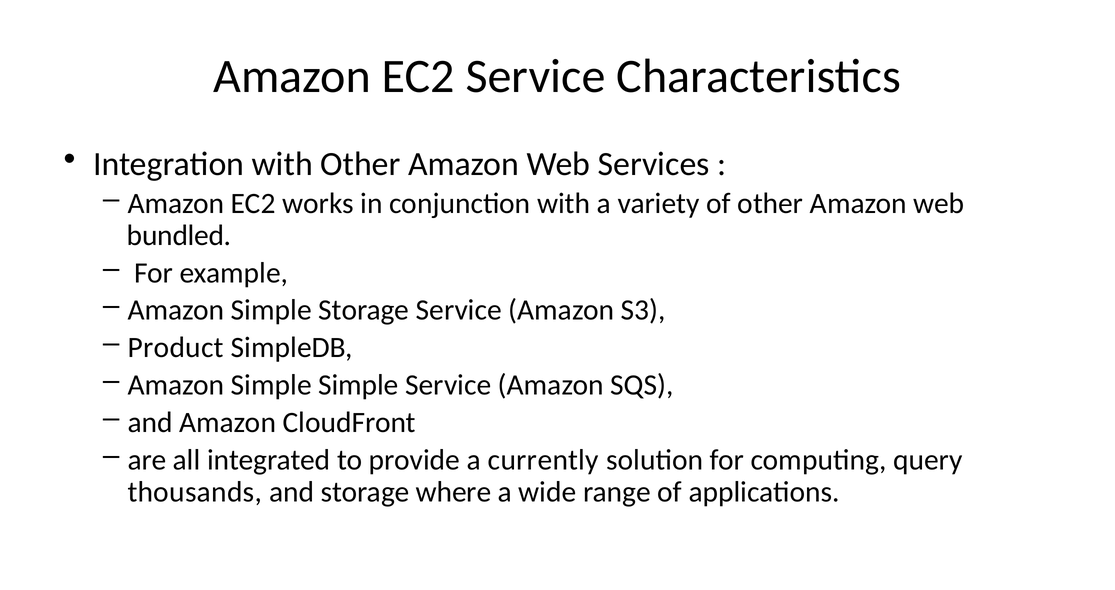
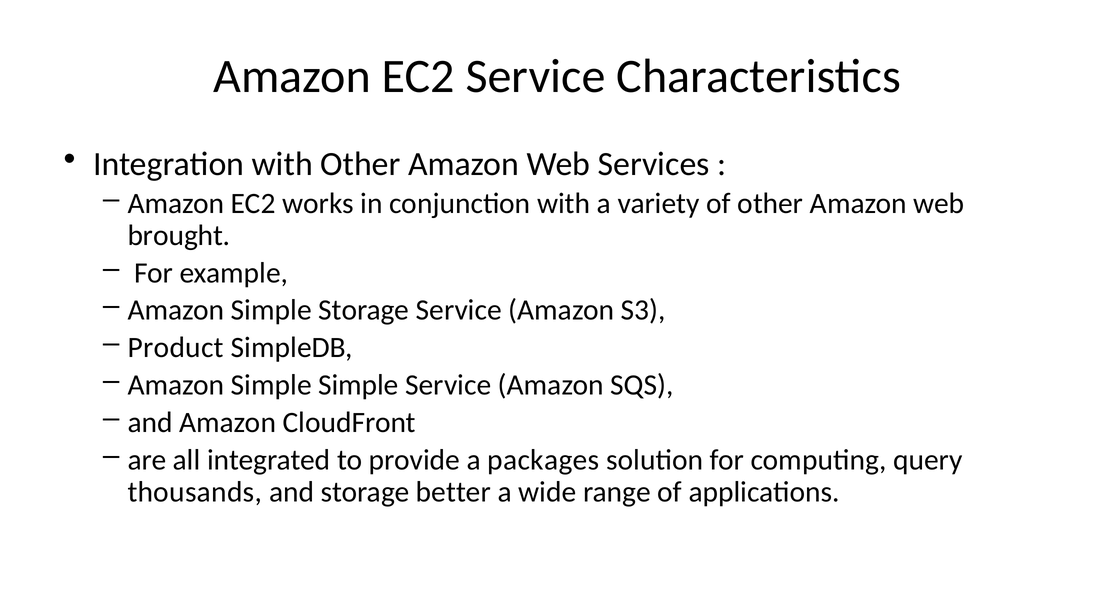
bundled: bundled -> brought (179, 235)
currently: currently -> packages (543, 460)
where: where -> better (453, 492)
